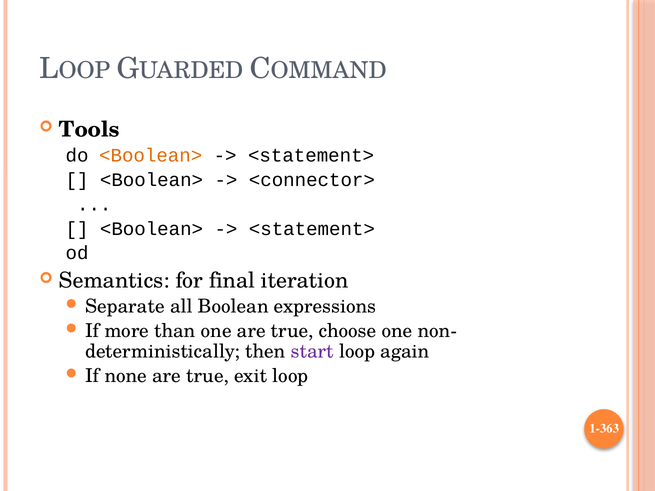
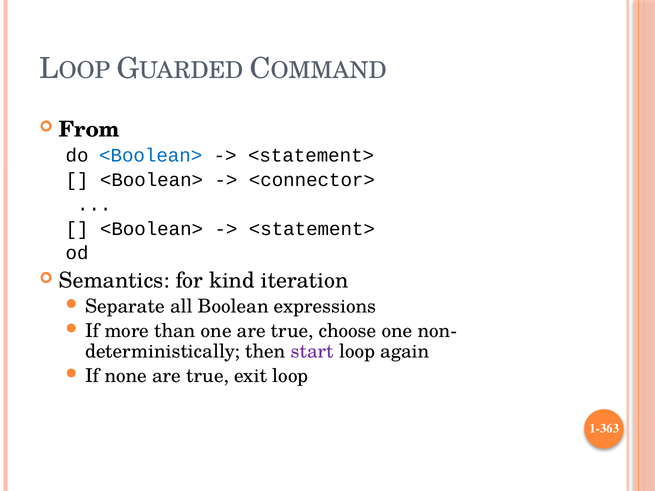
Tools: Tools -> From (89, 130)
<Boolean> colour: orange -> blue (151, 155)
final: final -> kind (232, 281)
